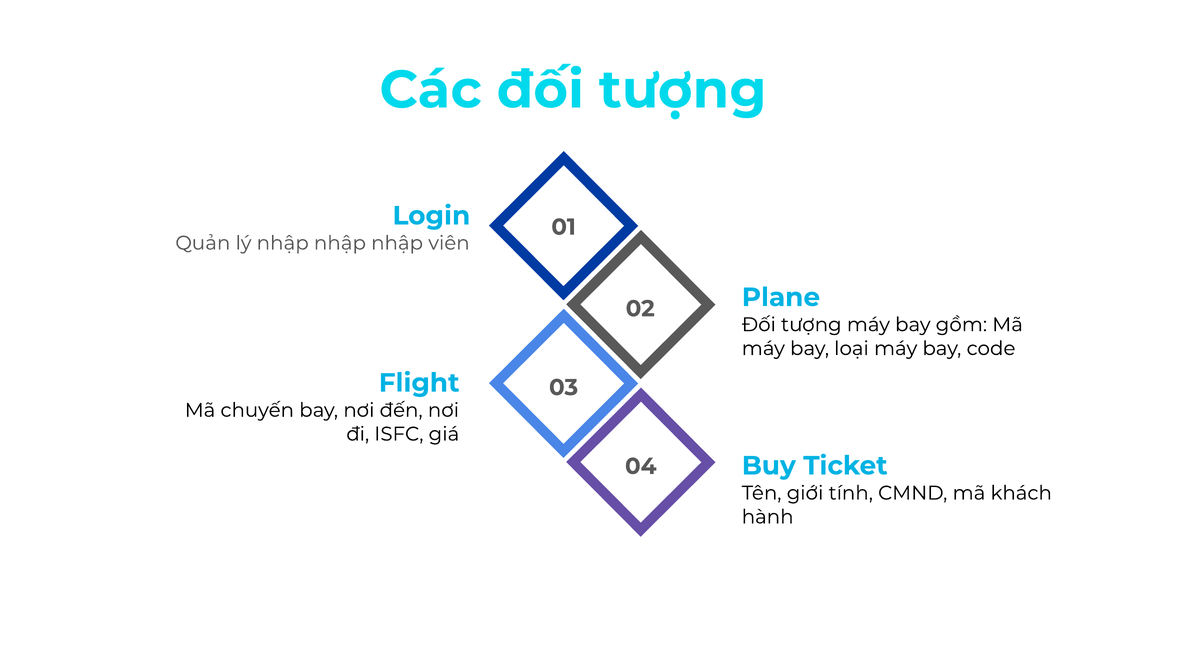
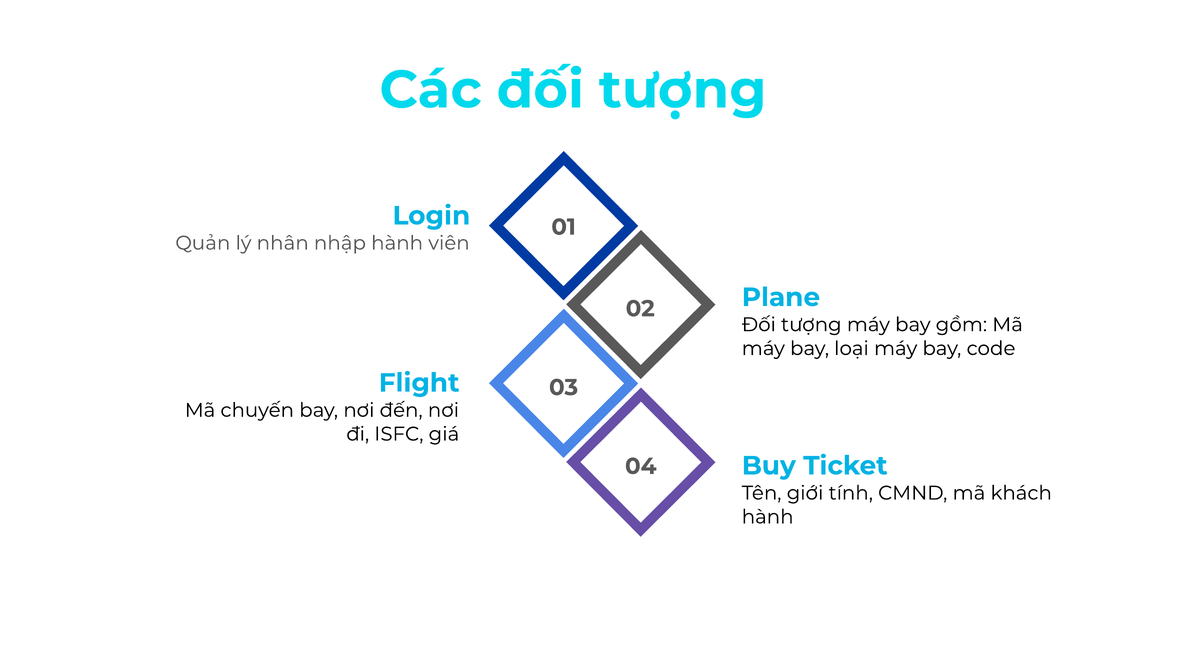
lý nhập: nhập -> nhân (283, 243)
nhập: nhập -> hành (397, 243)
